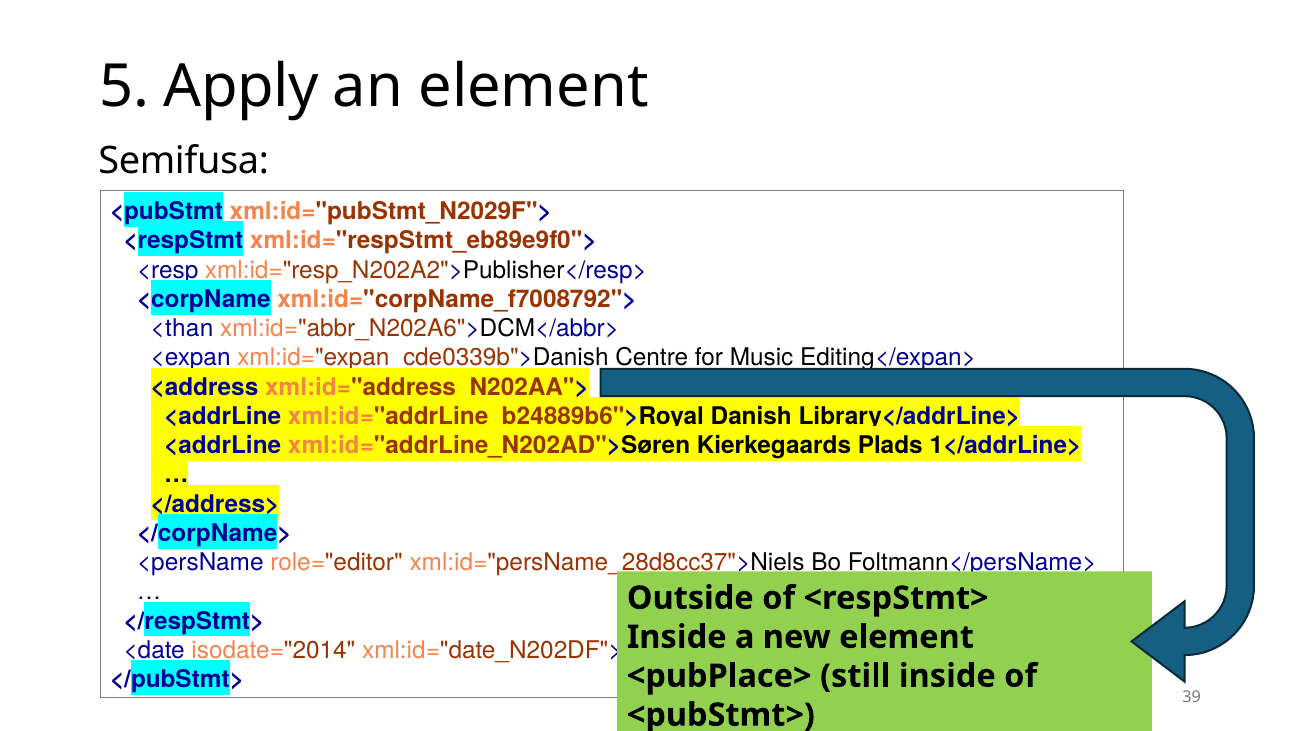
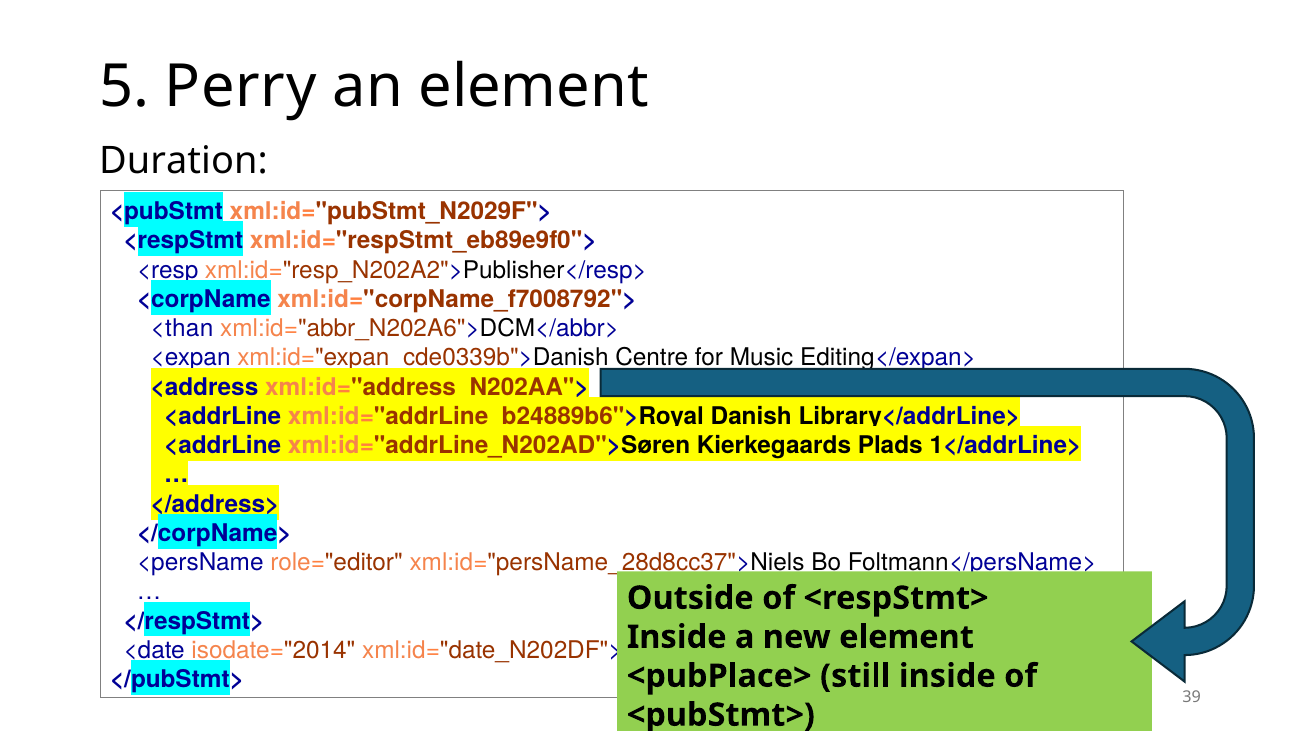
Apply: Apply -> Perry (241, 87)
Semifusa: Semifusa -> Duration (183, 161)
